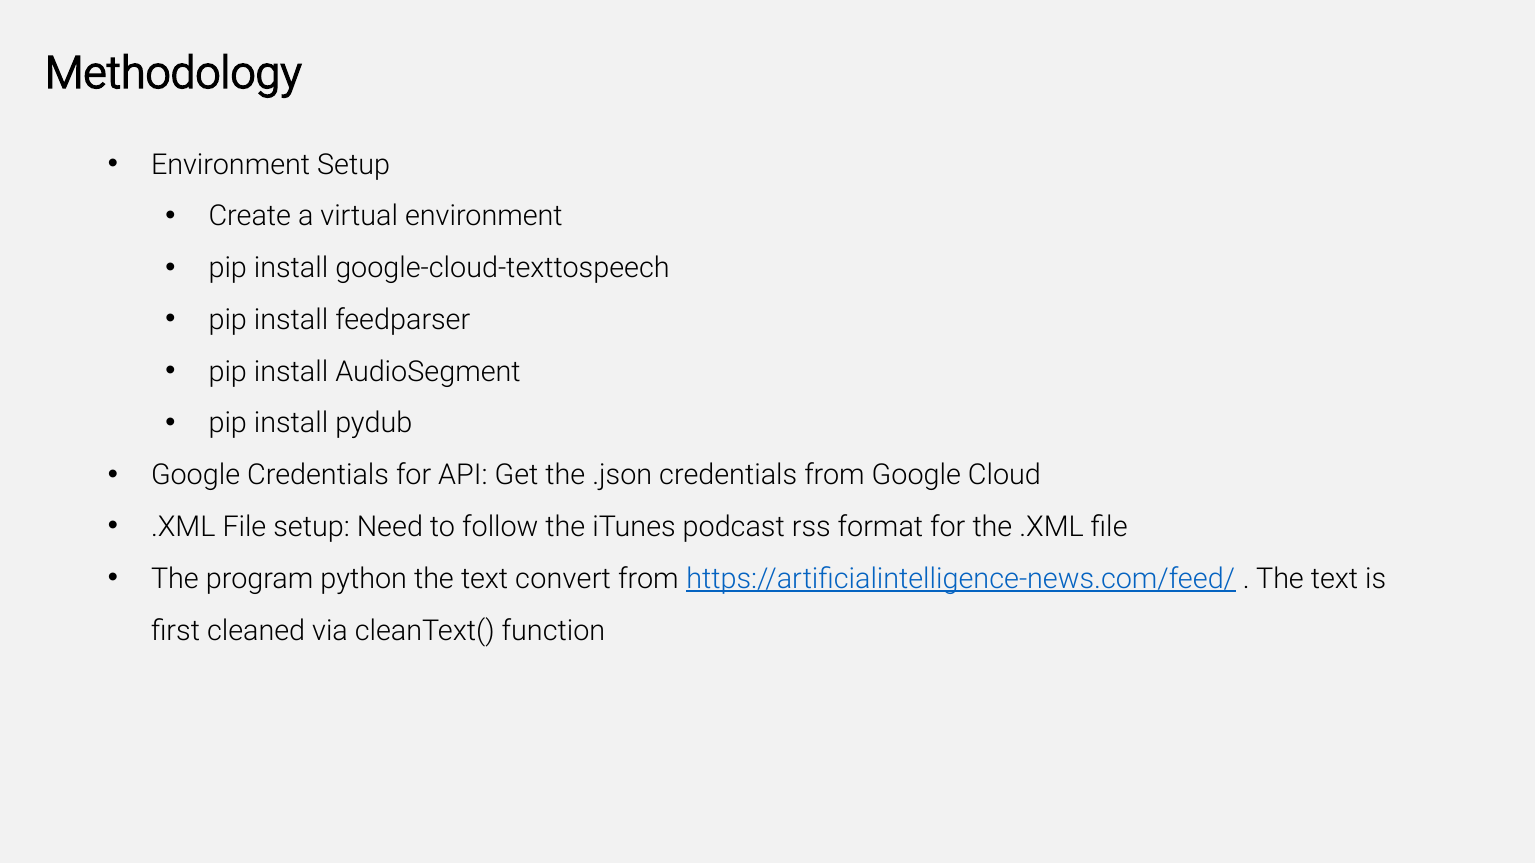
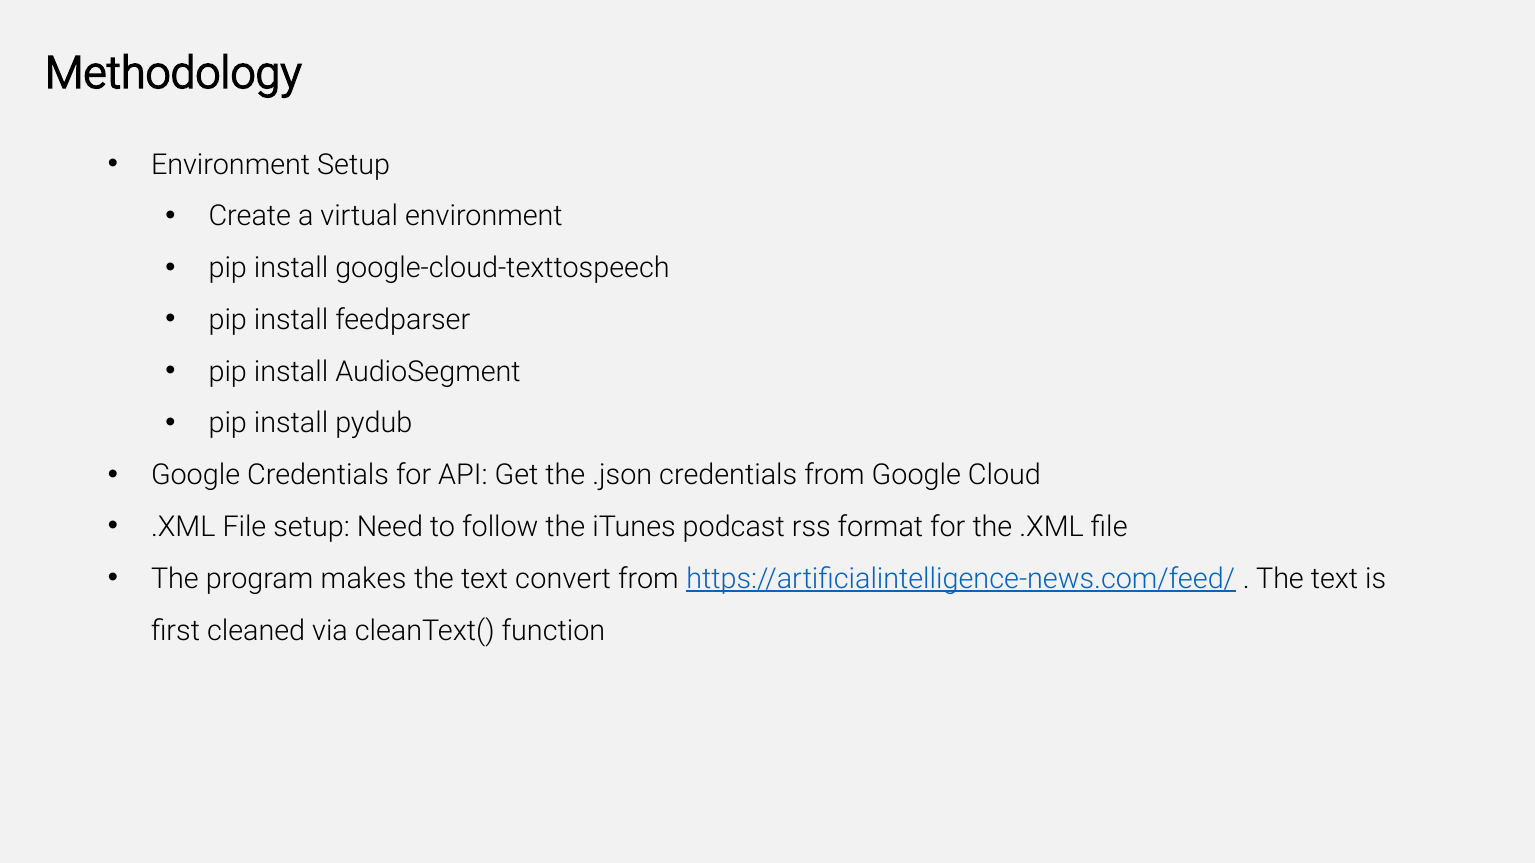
python: python -> makes (364, 579)
